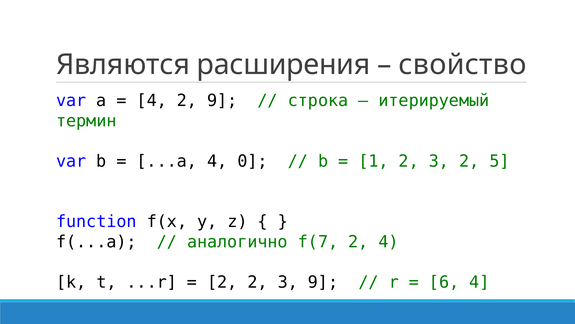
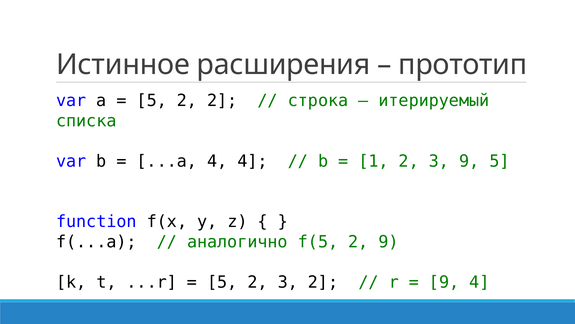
Являются: Являются -> Истинное (123, 64)
свойство: свойство -> прототип (463, 64)
4: 4 -> 5 (152, 100)
2 9: 9 -> 2 (222, 100)
термин: термин -> списка (86, 121)
4 0: 0 -> 4 (252, 161)
3 2: 2 -> 9 (469, 161)
f(7: f(7 -> f(5 (318, 241)
2 4: 4 -> 9 (389, 241)
2: 2 -> 5 (222, 282)
3 9: 9 -> 2 (323, 282)
6: 6 -> 9 (444, 282)
